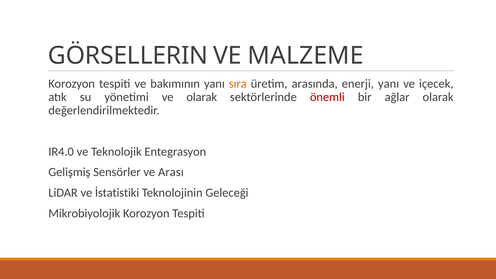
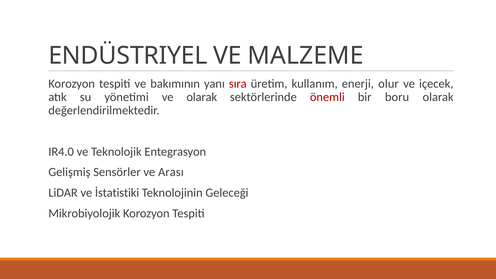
GÖRSELLERIN: GÖRSELLERIN -> ENDÜSTRIYEL (128, 56)
sıra colour: orange -> red (238, 84)
arasında: arasında -> kullanım (315, 84)
enerji yanı: yanı -> olur (389, 84)
ağlar: ağlar -> boru (397, 97)
